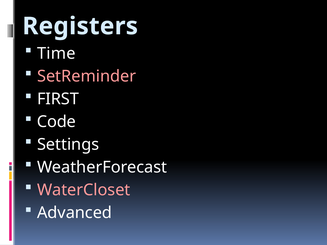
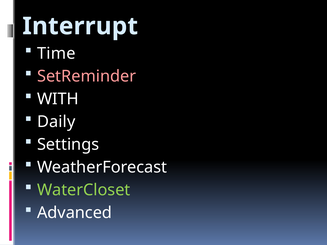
Registers: Registers -> Interrupt (80, 26)
FIRST: FIRST -> WITH (58, 99)
Code: Code -> Daily (56, 122)
WaterCloset colour: pink -> light green (84, 190)
